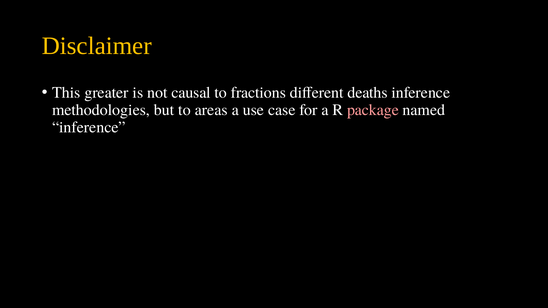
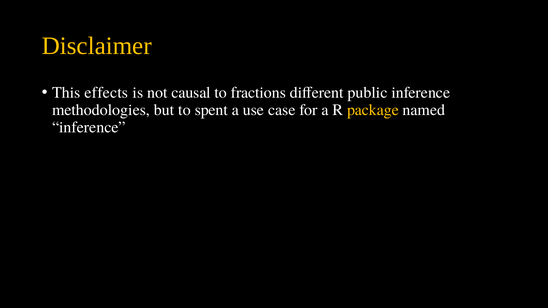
greater: greater -> effects (106, 93)
deaths: deaths -> public (368, 93)
areas: areas -> spent (211, 110)
package colour: pink -> yellow (373, 110)
